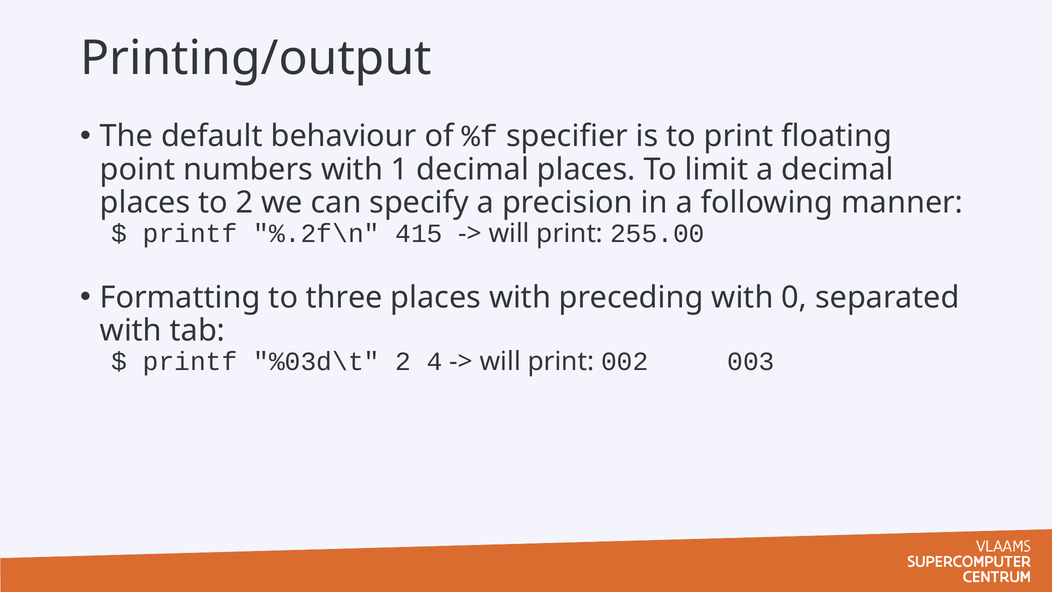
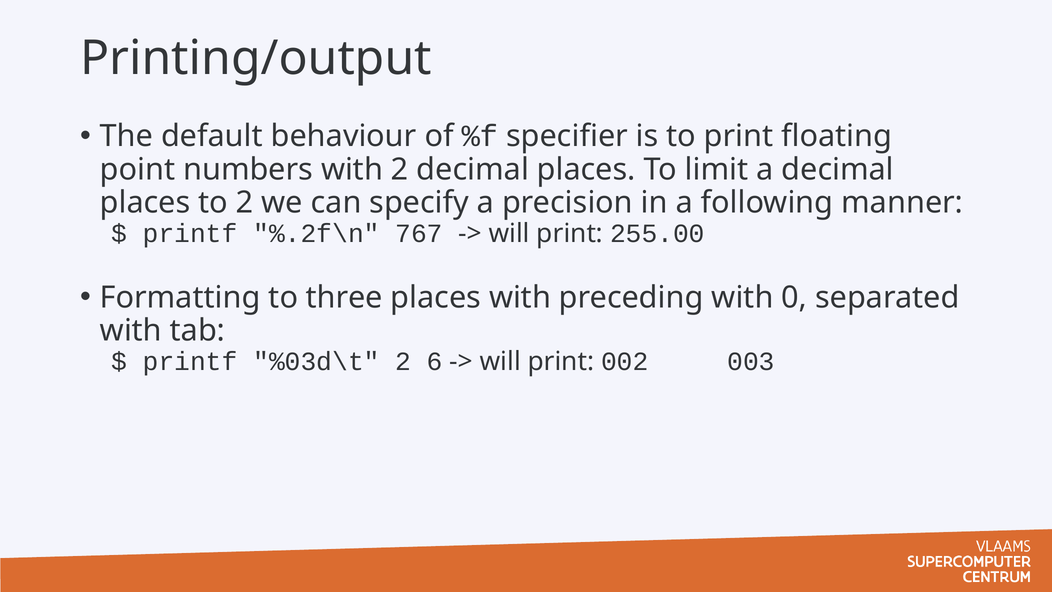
with 1: 1 -> 2 (400, 169)
415: 415 -> 767 (419, 233)
4: 4 -> 6 (435, 361)
